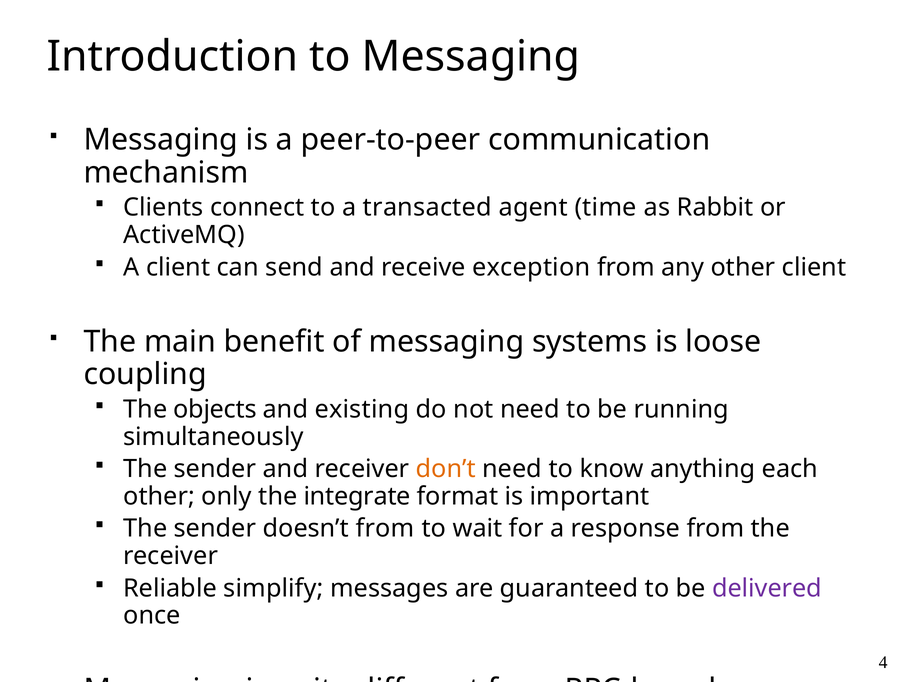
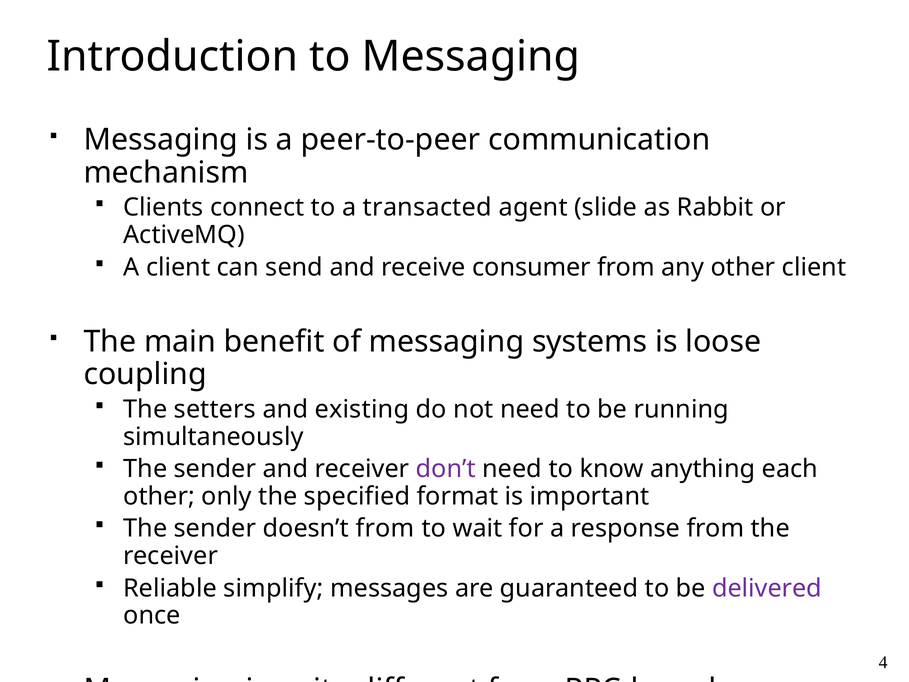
time: time -> slide (606, 207)
exception: exception -> consumer (532, 267)
objects: objects -> setters (215, 409)
don’t colour: orange -> purple (446, 469)
integrate: integrate -> specified (357, 496)
